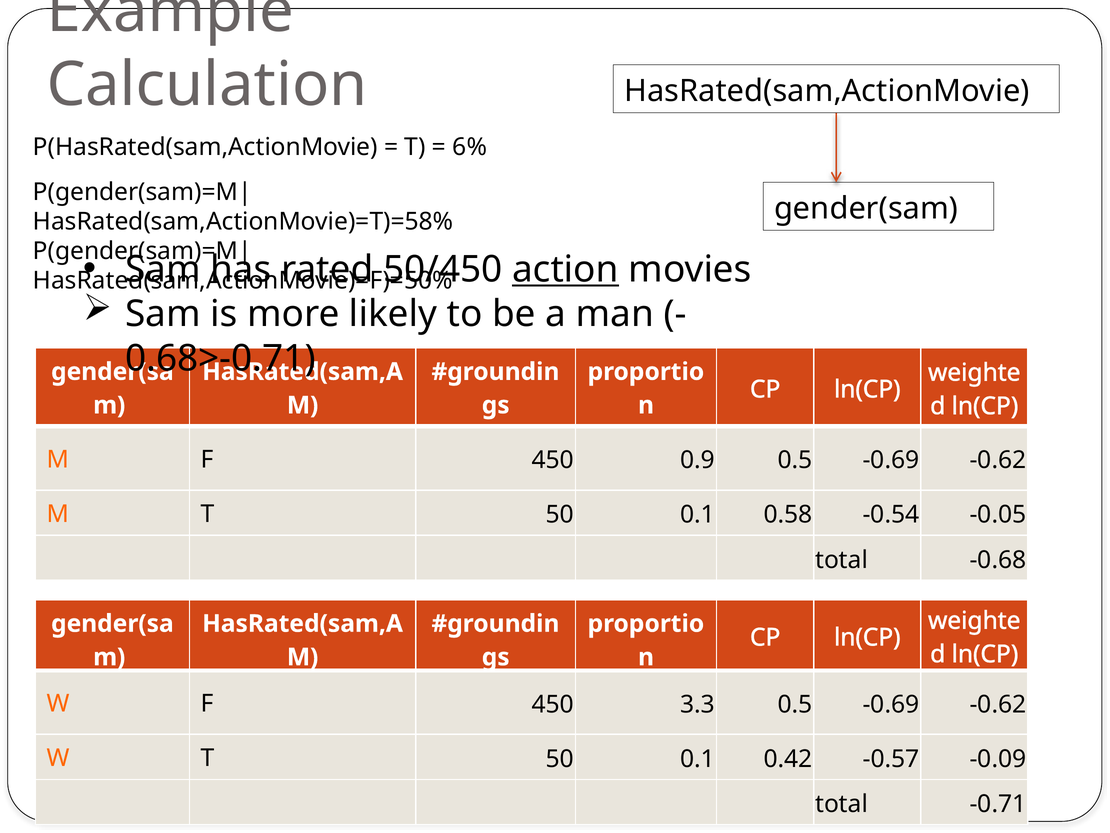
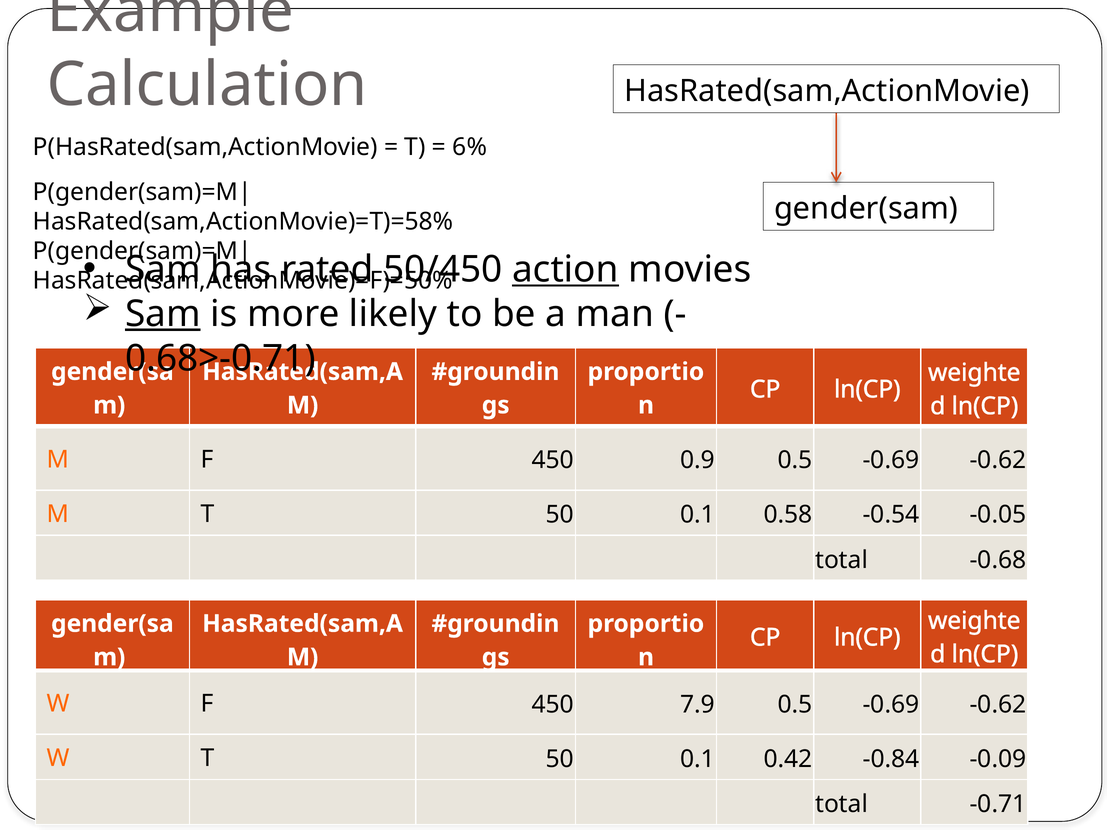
Sam underline: none -> present (163, 314)
3.3: 3.3 -> 7.9 (698, 704)
-0.57: -0.57 -> -0.84 (891, 759)
